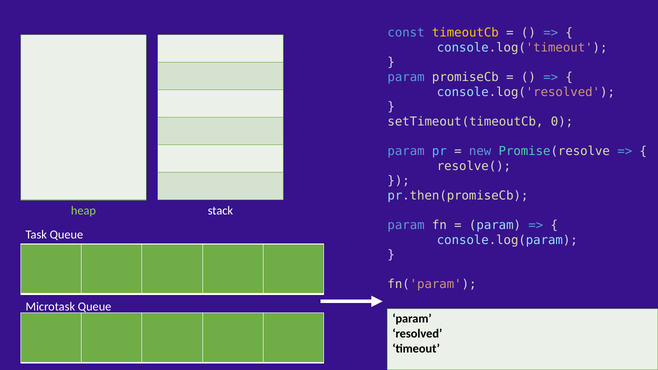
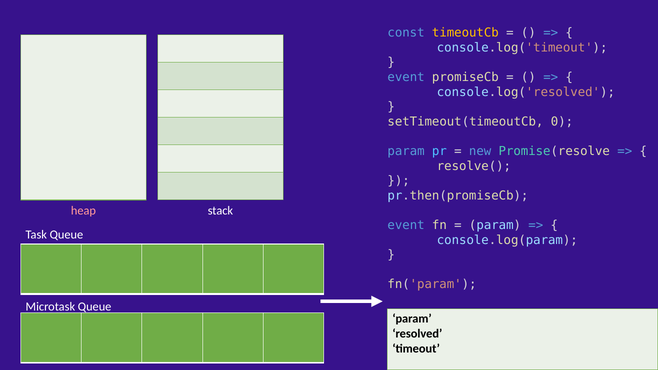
param: param -> event (406, 77)
heap colour: light green -> pink (83, 211)
param: param -> event (406, 225)
